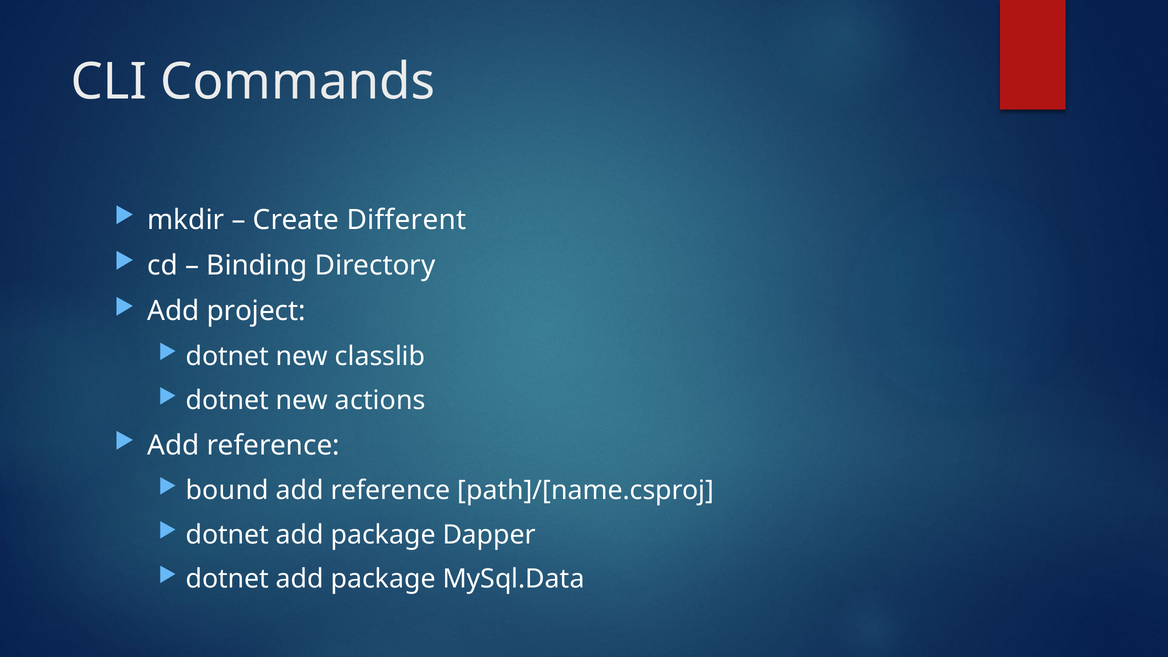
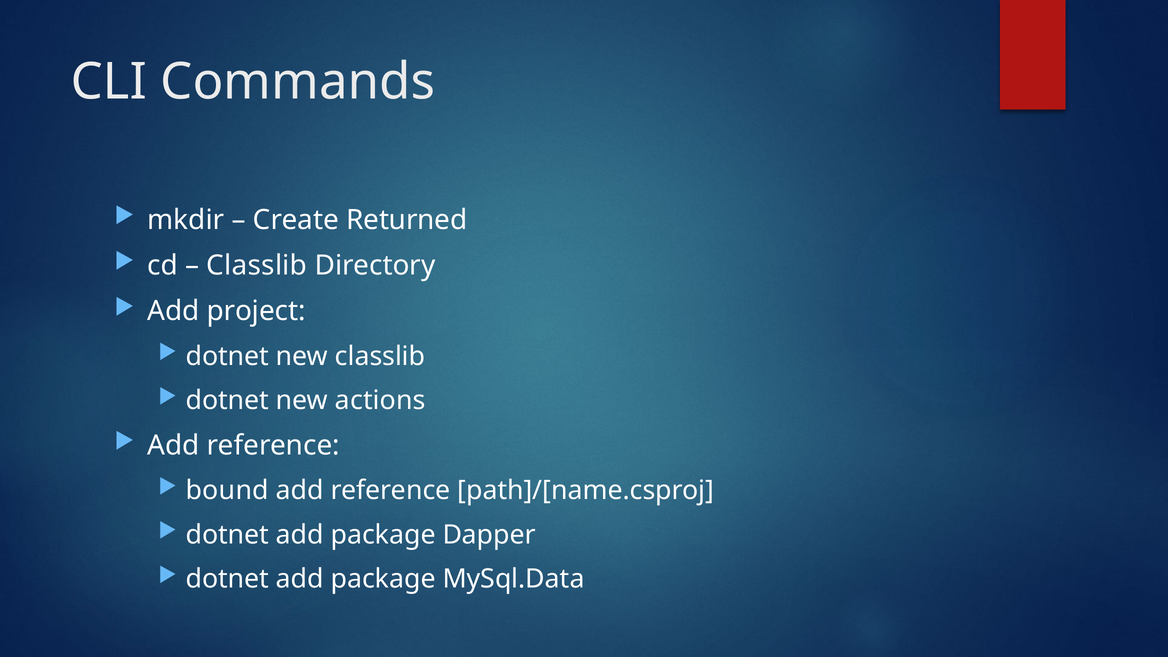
Different: Different -> Returned (407, 220)
Binding: Binding -> Classlib (257, 266)
